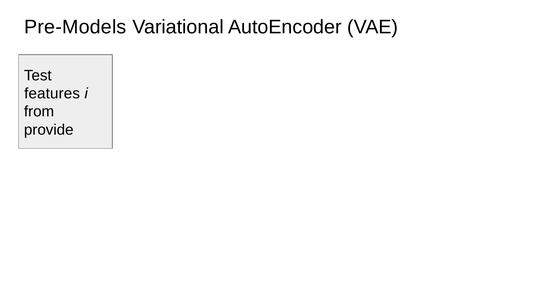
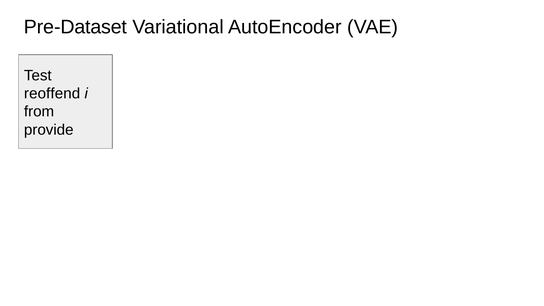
Pre-Models: Pre-Models -> Pre-Dataset (76, 27)
features: features -> reoffend (52, 94)
